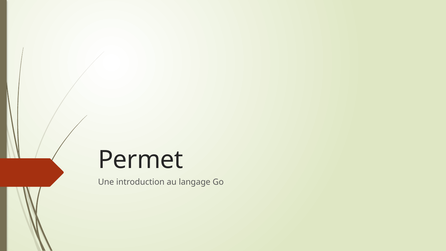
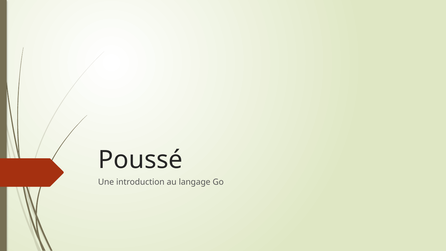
Permet: Permet -> Poussé (140, 160)
